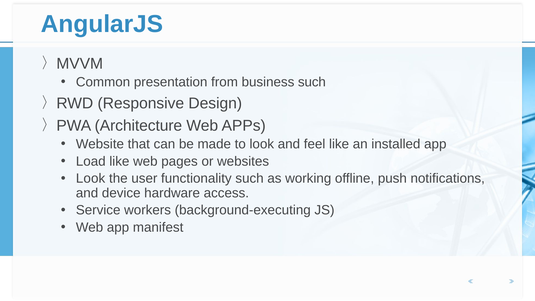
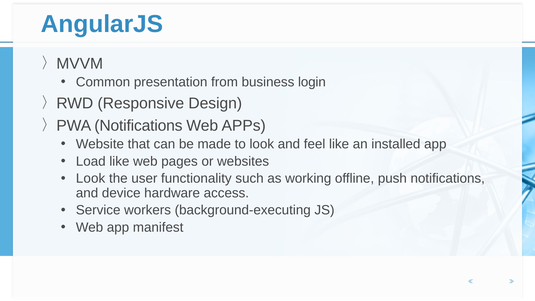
business such: such -> login (312, 82)
Architecture: Architecture -> Notifications (138, 126)
